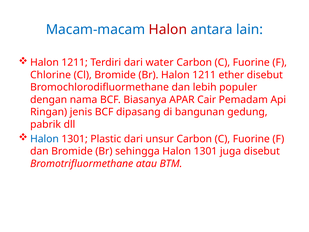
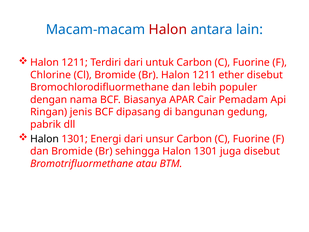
water: water -> untuk (160, 63)
Halon colour: blue -> black (44, 139)
Plastic: Plastic -> Energi (106, 139)
